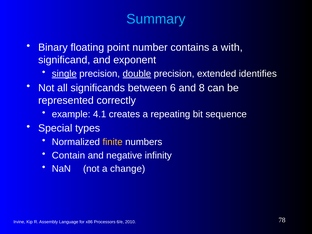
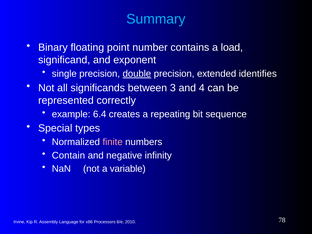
with: with -> load (232, 48)
single underline: present -> none (64, 74)
6: 6 -> 3 (173, 88)
8: 8 -> 4 (202, 88)
4.1: 4.1 -> 6.4 (100, 114)
finite colour: yellow -> pink (113, 142)
change: change -> variable (128, 169)
